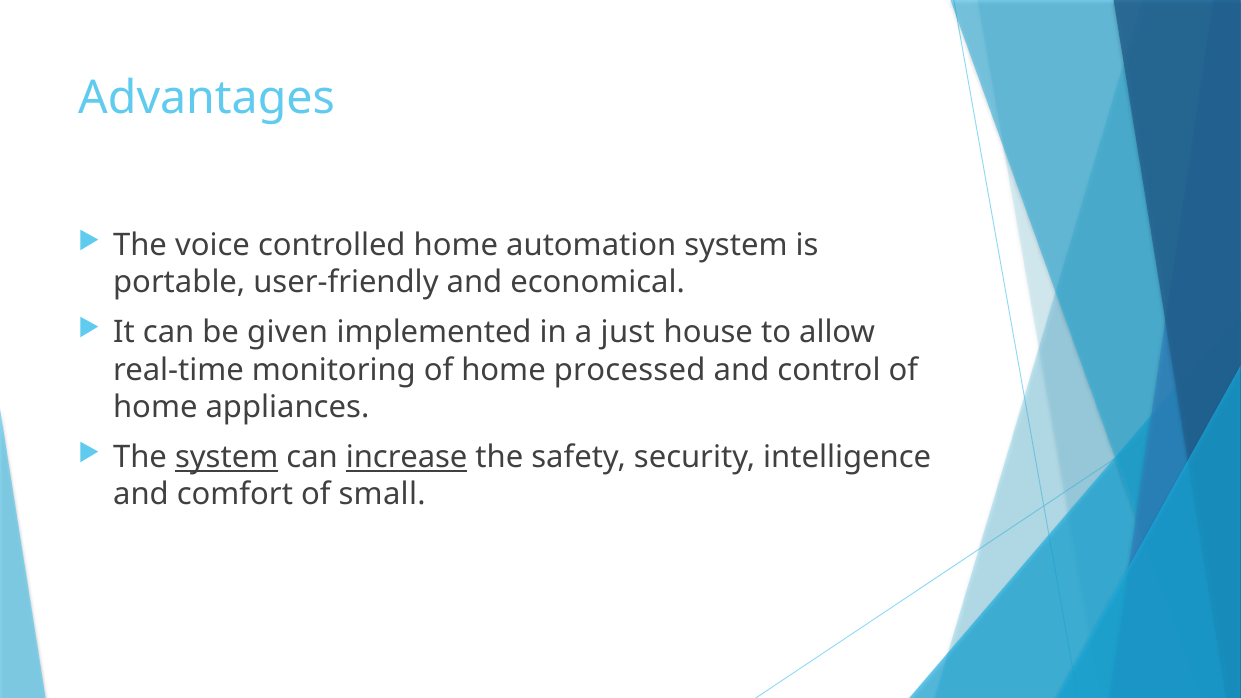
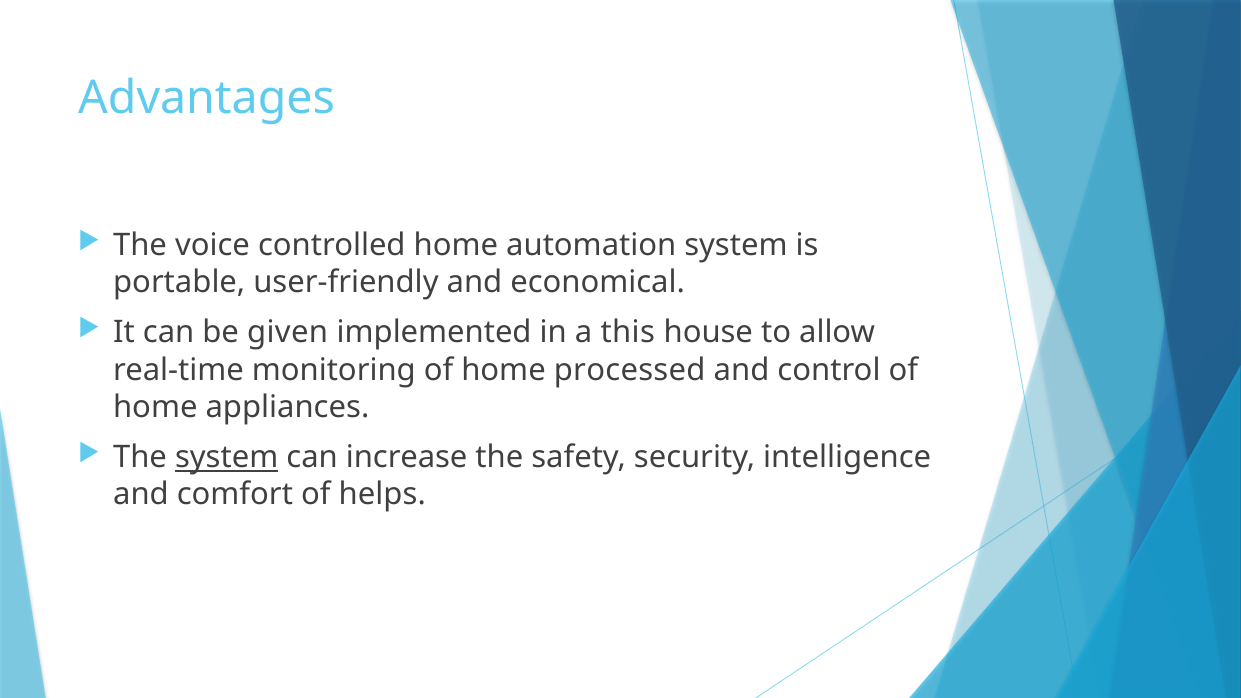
just: just -> this (628, 333)
increase underline: present -> none (407, 457)
small: small -> helps (382, 495)
